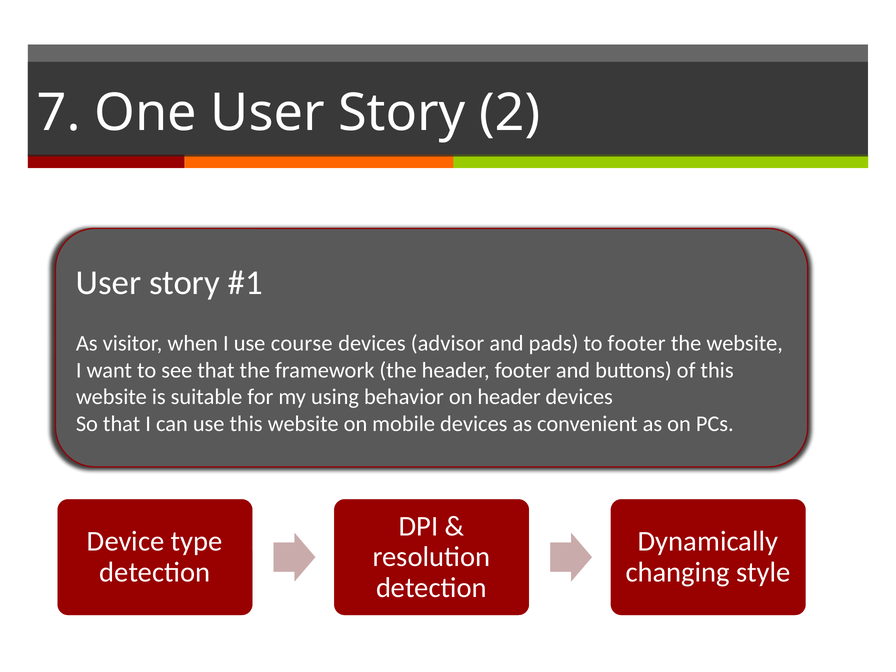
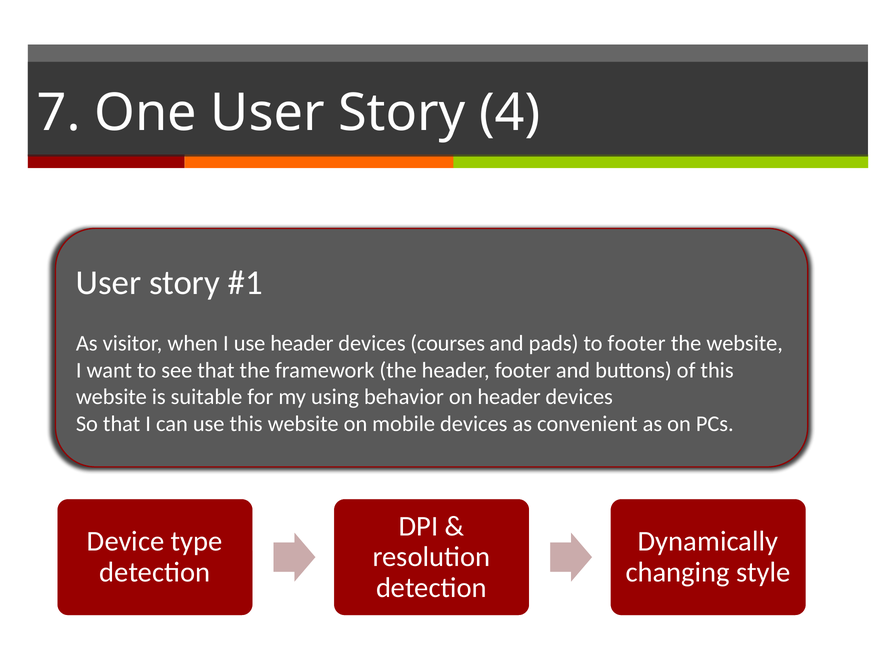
2: 2 -> 4 (510, 113)
use course: course -> header (302, 343)
advisor: advisor -> courses (448, 343)
